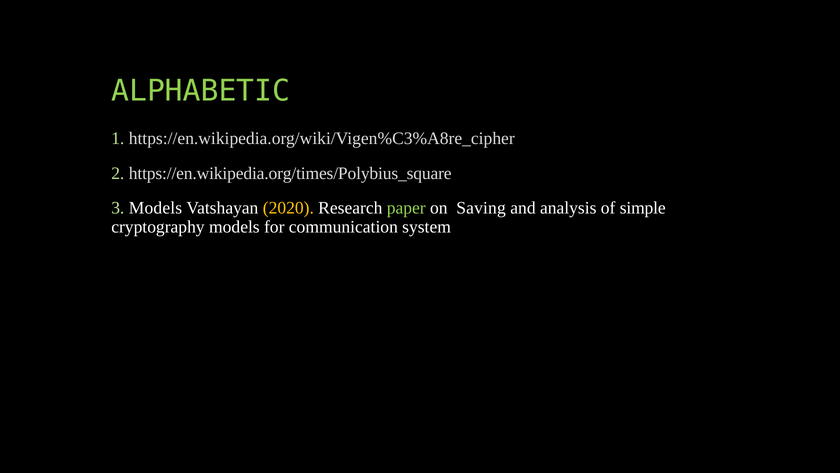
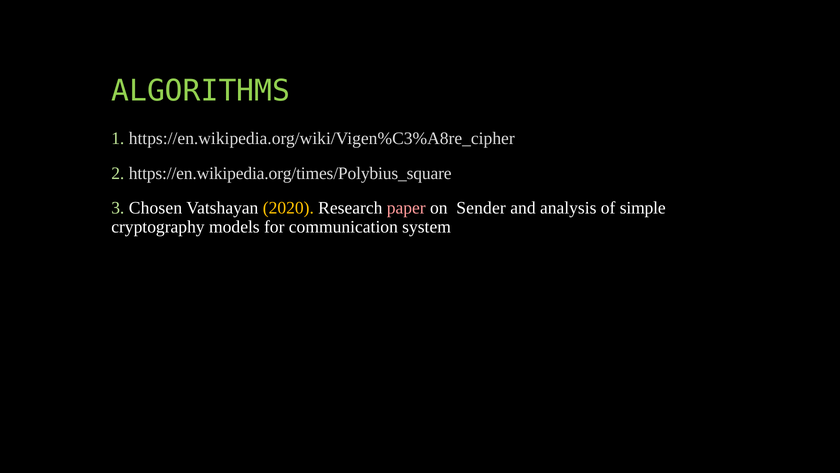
ALPHABETIC: ALPHABETIC -> ALGORITHMS (201, 91)
3 Models: Models -> Chosen (155, 208)
paper colour: light green -> pink (406, 208)
Saving: Saving -> Sender (481, 208)
